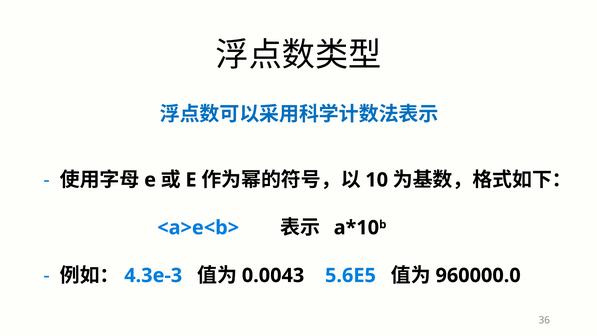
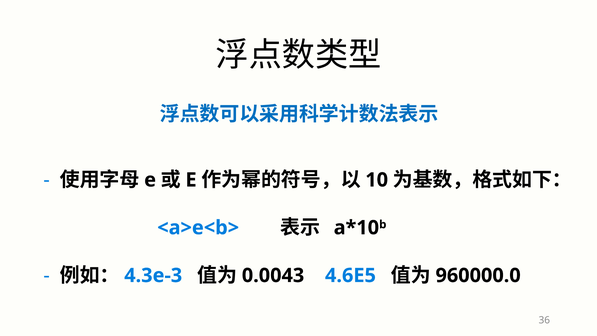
5.6E5: 5.6E5 -> 4.6E5 (350, 275)
